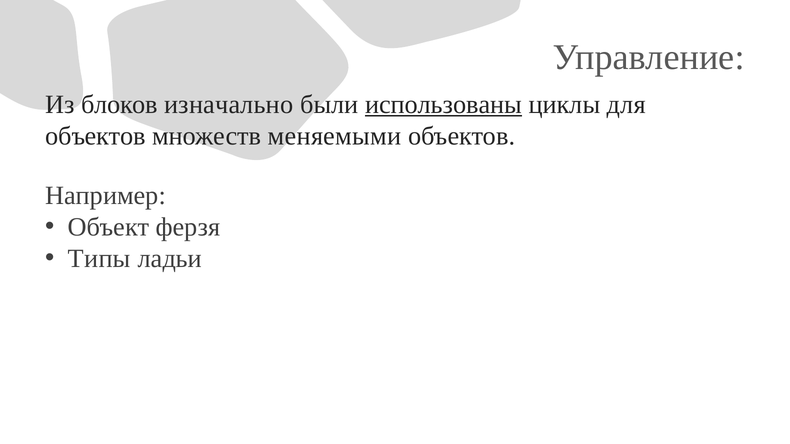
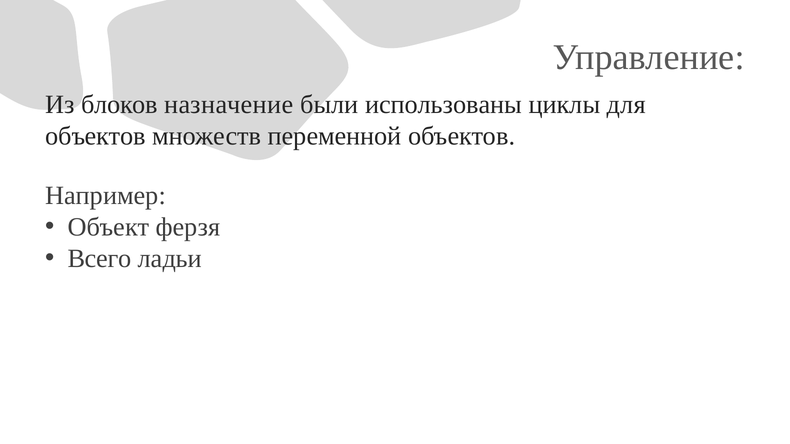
изначально: изначально -> назначение (229, 105)
использованы underline: present -> none (444, 105)
меняемыми: меняемыми -> переменной (335, 136)
Типы: Типы -> Всего (100, 259)
